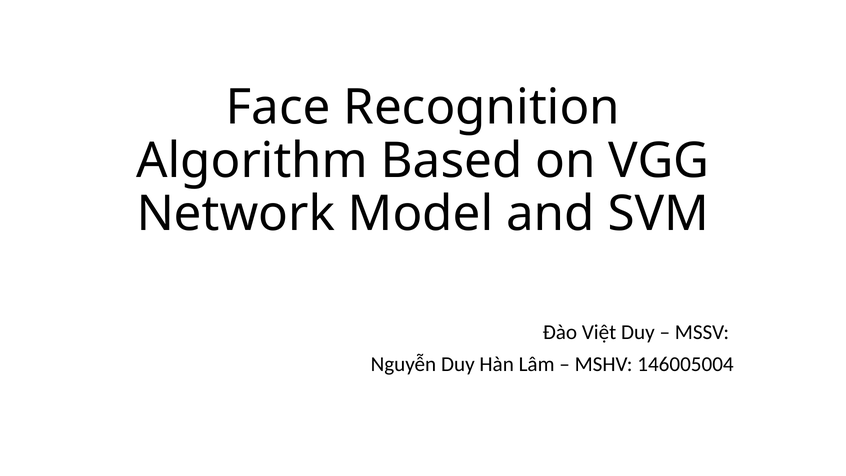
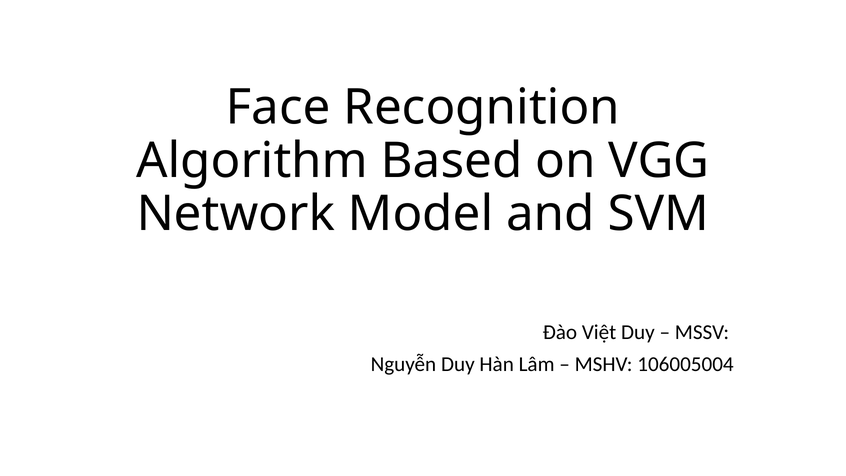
146005004: 146005004 -> 106005004 (685, 364)
